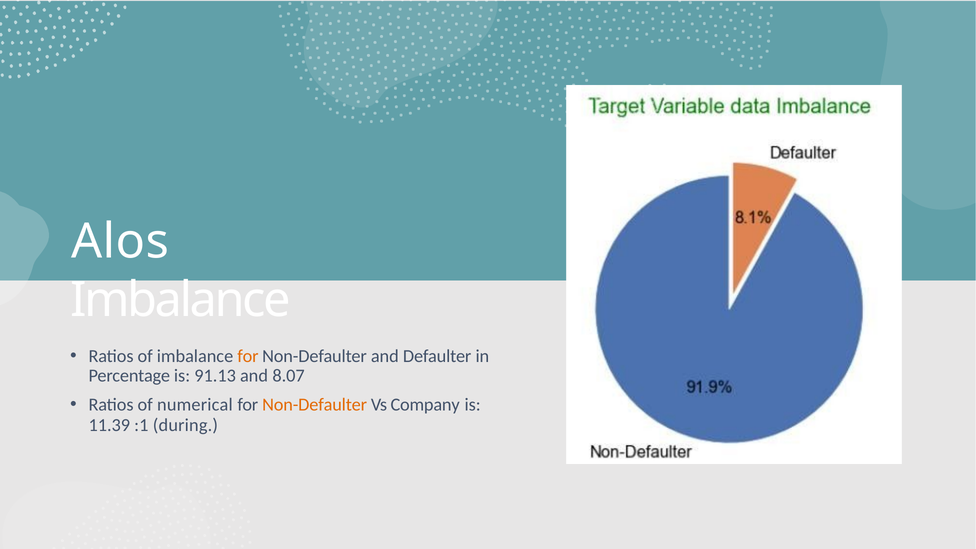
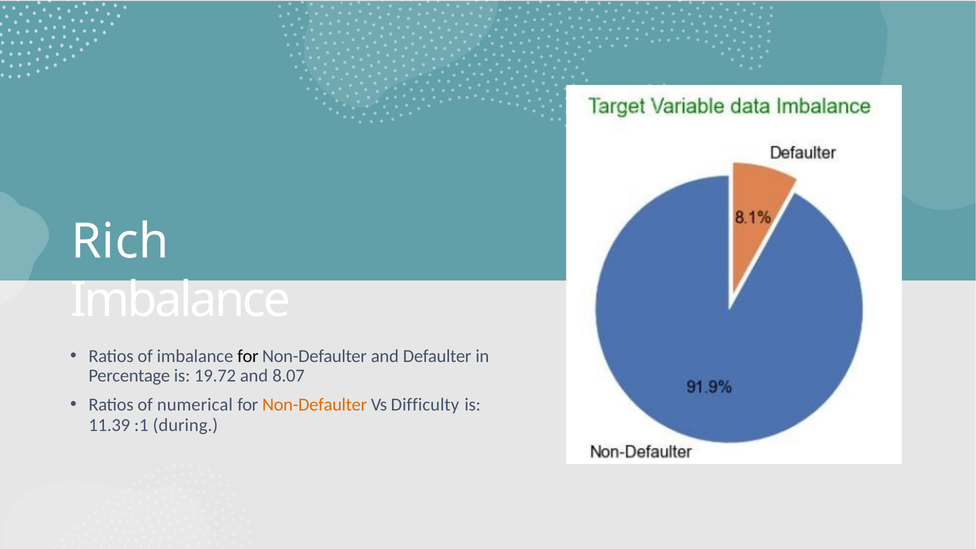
Alos: Alos -> Rich (120, 242)
for colour: orange -> black (248, 356)
91.13: 91.13 -> 19.72 (215, 376)
Company: Company -> Difficulty (425, 405)
